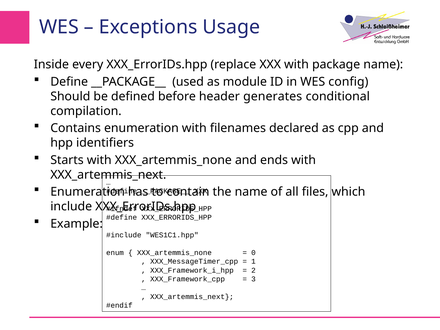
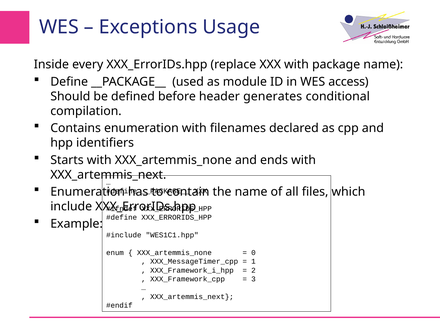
config: config -> access (348, 82)
